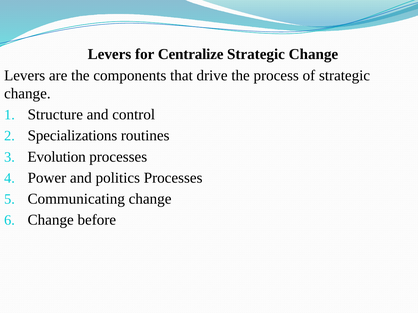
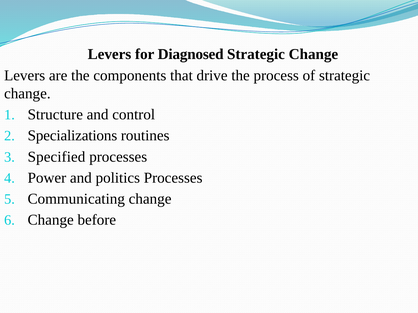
Centralize: Centralize -> Diagnosed (191, 54)
Evolution: Evolution -> Specified (57, 157)
